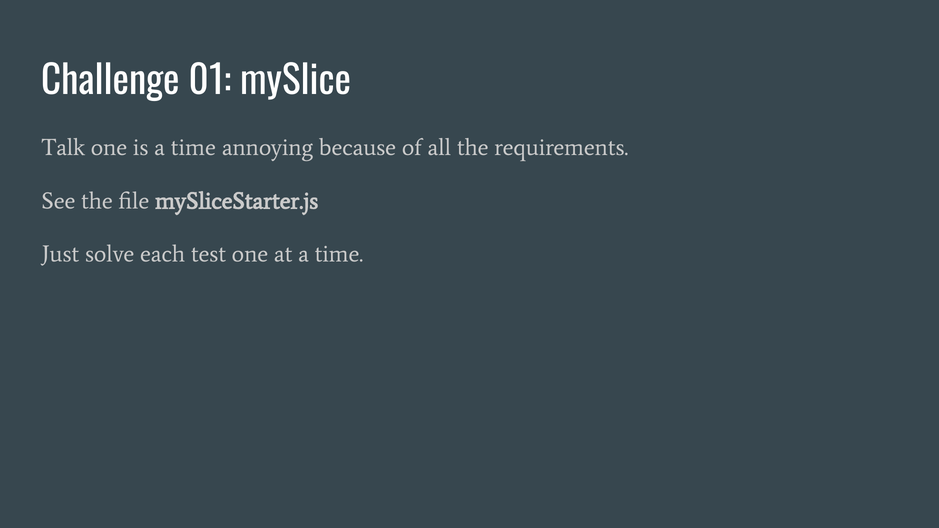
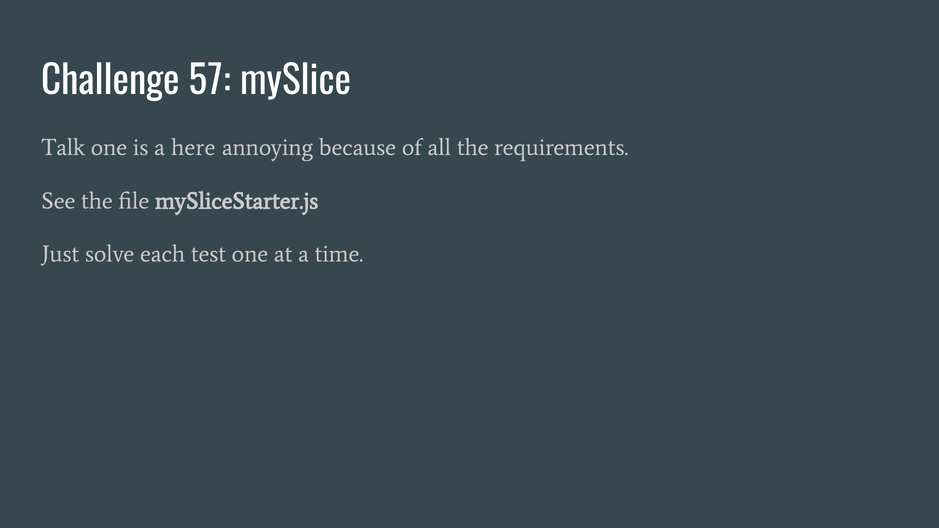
01: 01 -> 57 (210, 81)
is a time: time -> here (193, 148)
